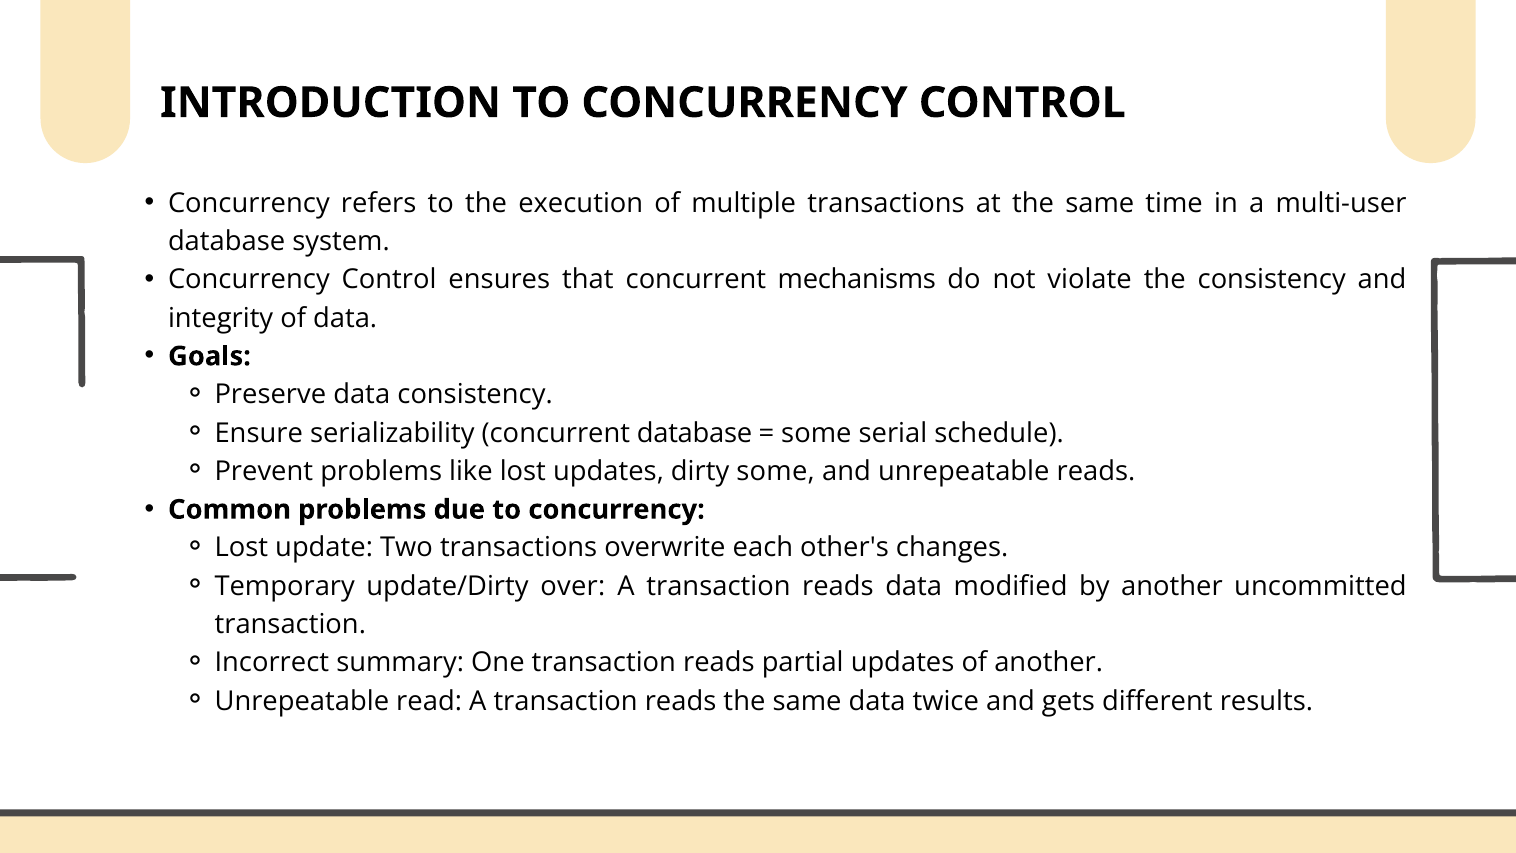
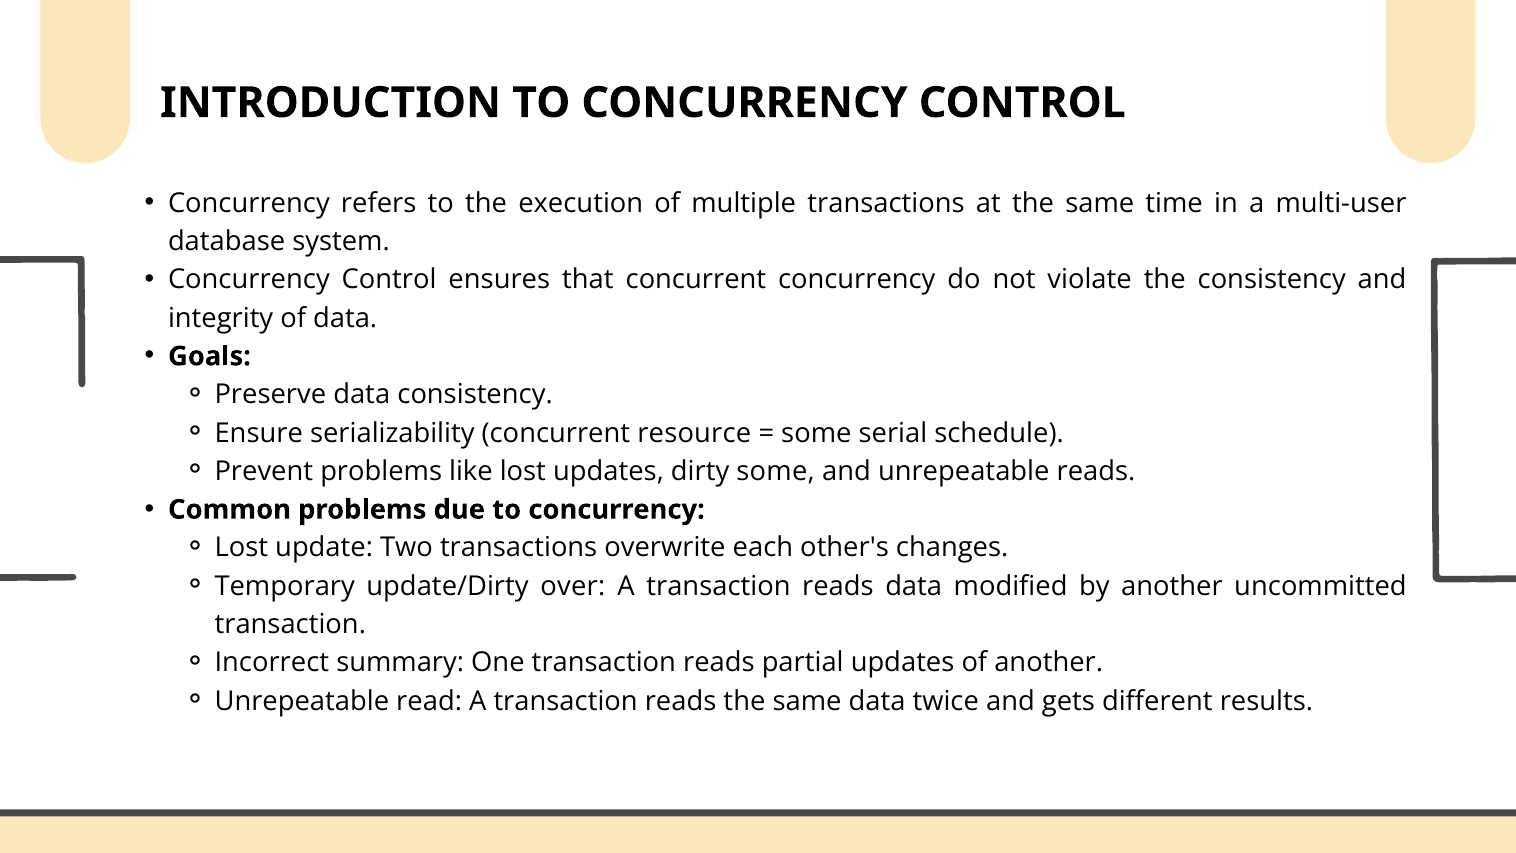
concurrent mechanisms: mechanisms -> concurrency (857, 280)
concurrent database: database -> resource (694, 433)
